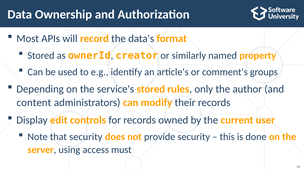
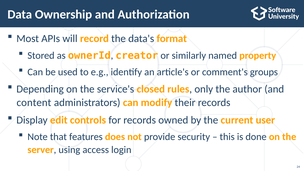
service's stored: stored -> closed (151, 89)
that security: security -> features (86, 137)
must: must -> login (121, 150)
